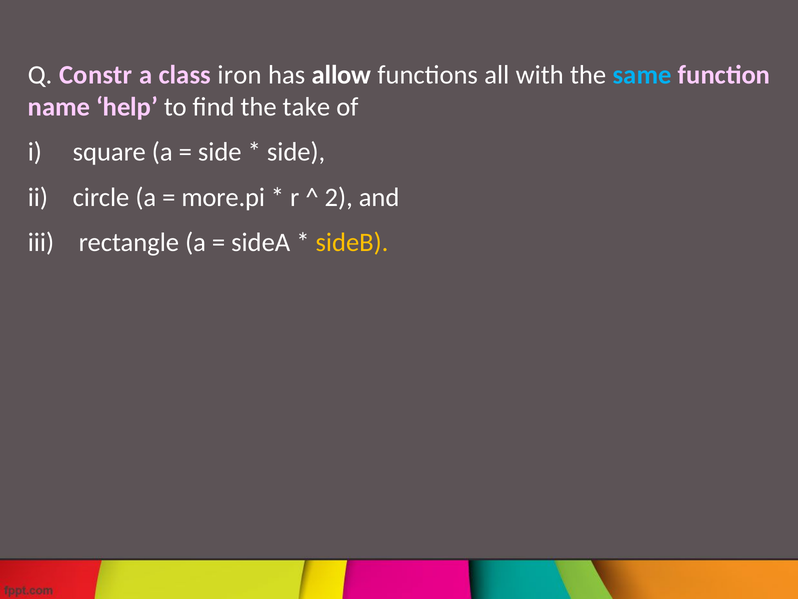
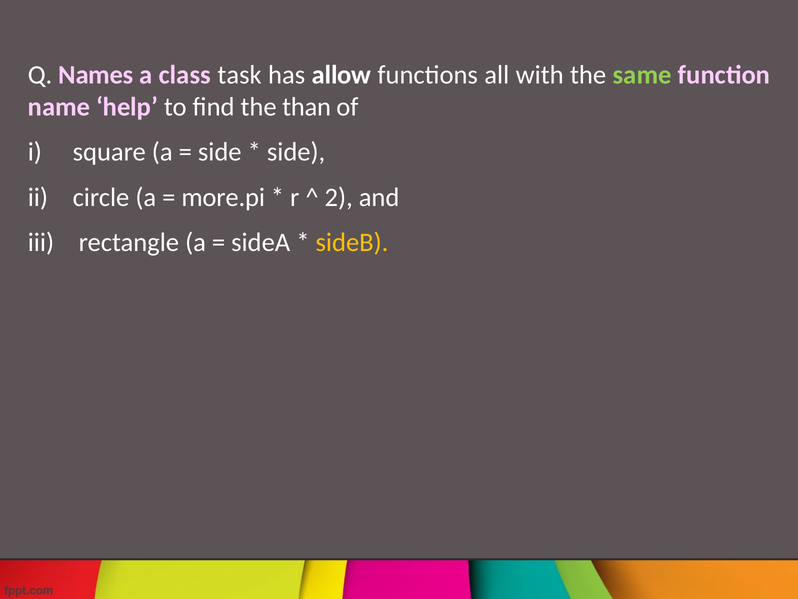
Constr: Constr -> Names (96, 75)
iron: iron -> task (240, 75)
same colour: light blue -> light green (642, 75)
take: take -> than (307, 107)
